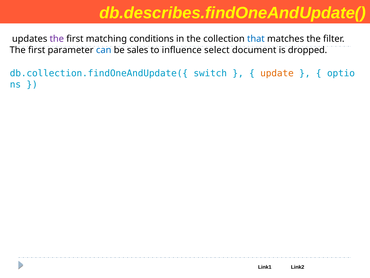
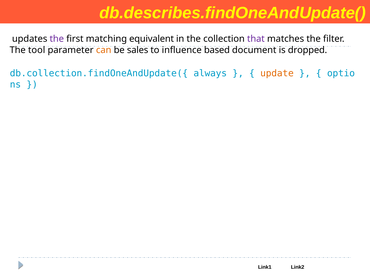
conditions: conditions -> equivalent (152, 39)
that colour: blue -> purple (256, 39)
first: first -> tool (37, 50)
can colour: blue -> orange (104, 50)
select: select -> based (217, 50)
switch: switch -> always (210, 73)
